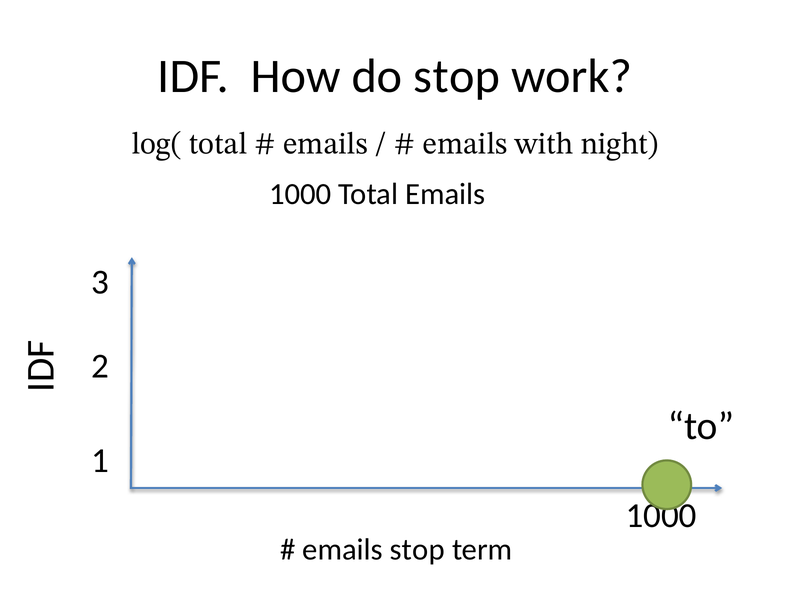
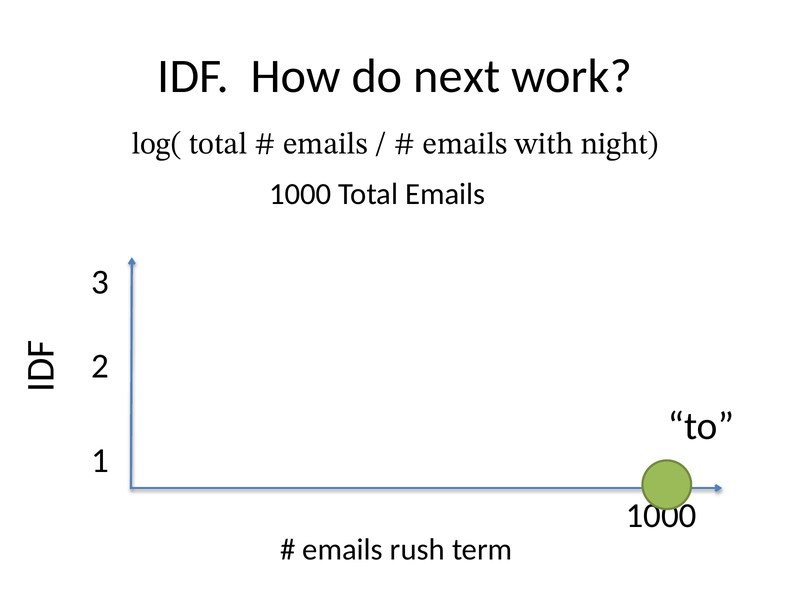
do stop: stop -> next (457, 76)
emails stop: stop -> rush (417, 550)
